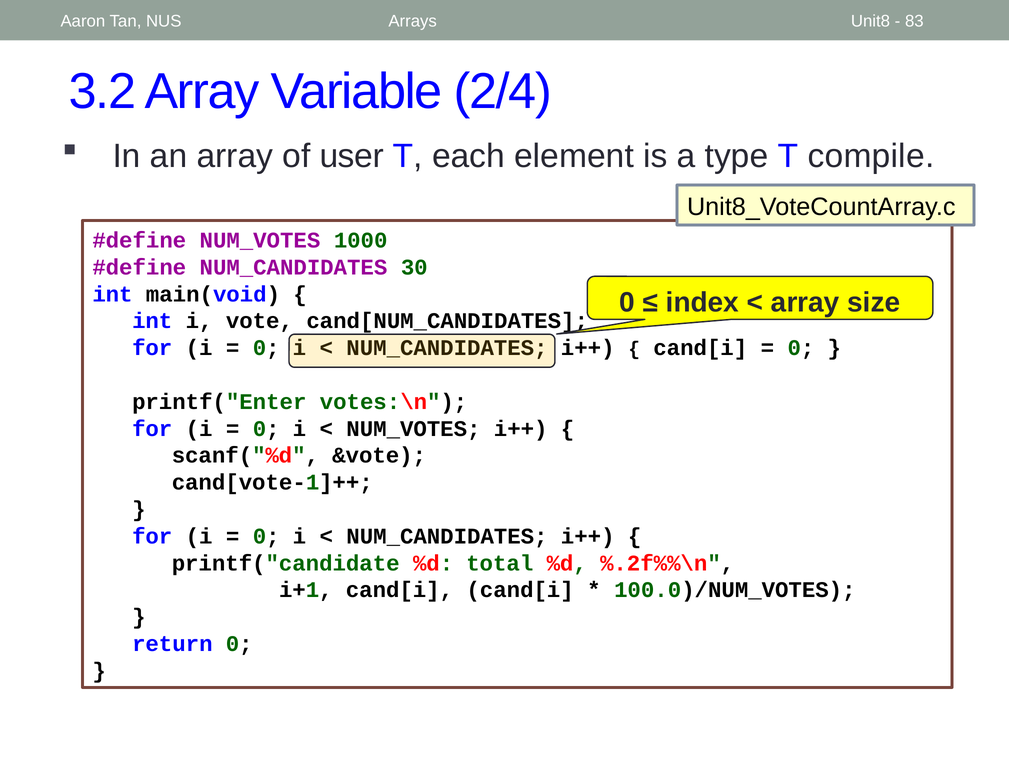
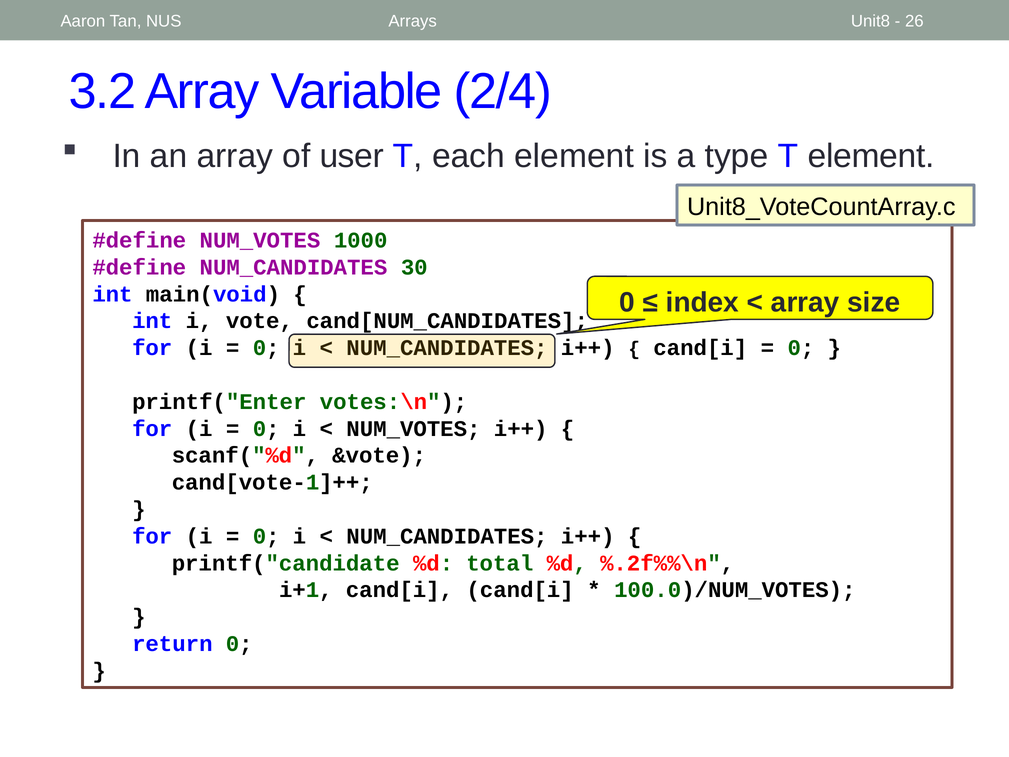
83: 83 -> 26 (914, 21)
T compile: compile -> element (871, 156)
